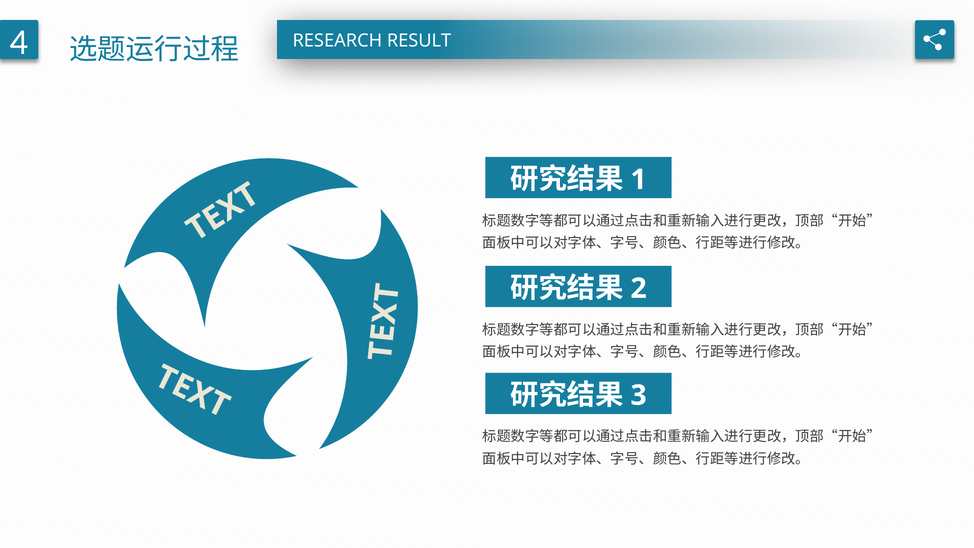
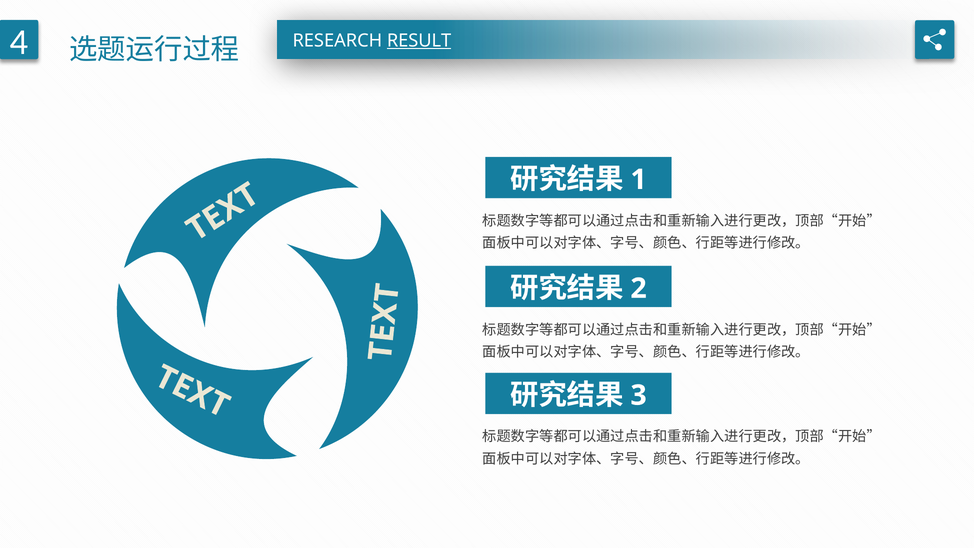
RESULT underline: none -> present (419, 41)
